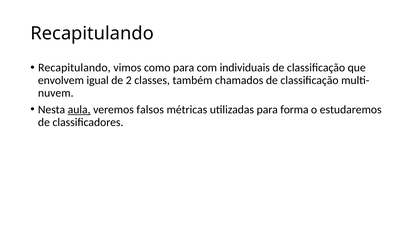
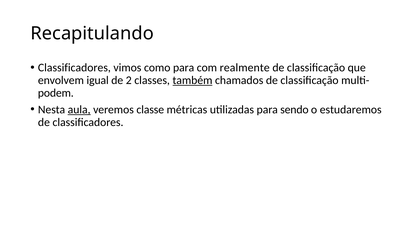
Recapitulando: Recapitulando -> Classificadores (74, 68)
individuais: individuais -> realmente (245, 68)
também underline: none -> present (192, 80)
nuvem: nuvem -> podem (56, 93)
falsos: falsos -> classe (150, 110)
forma: forma -> sendo (294, 110)
